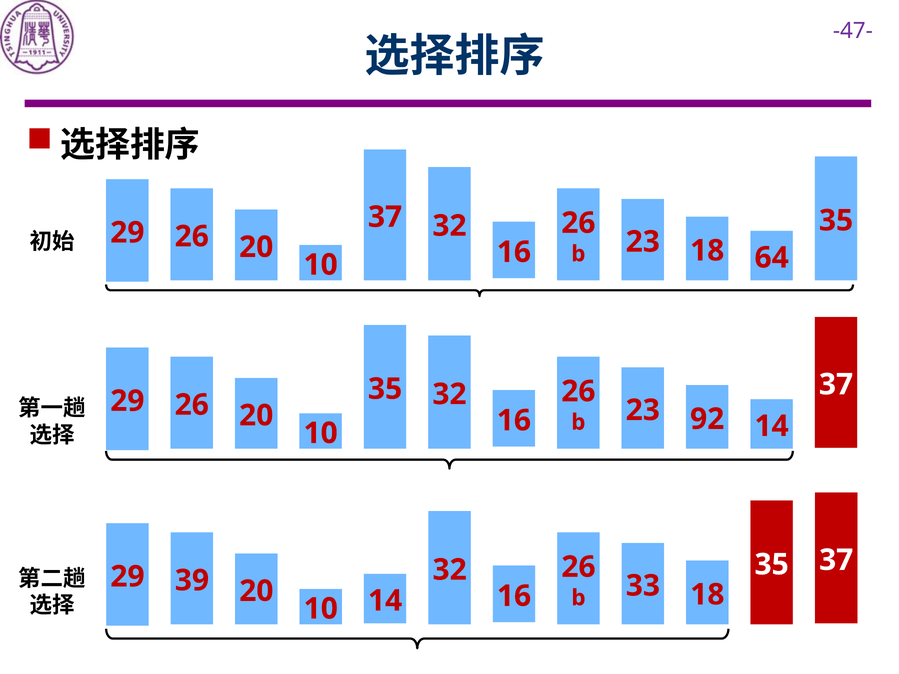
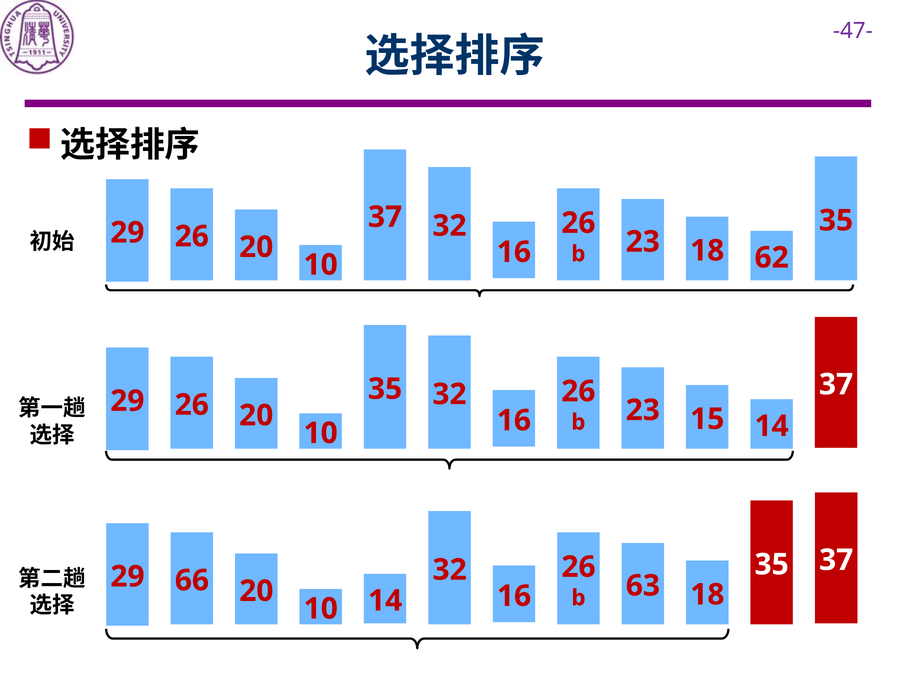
64: 64 -> 62 (772, 258)
92: 92 -> 15 (707, 419)
39: 39 -> 66 (192, 581)
33: 33 -> 63 (643, 586)
